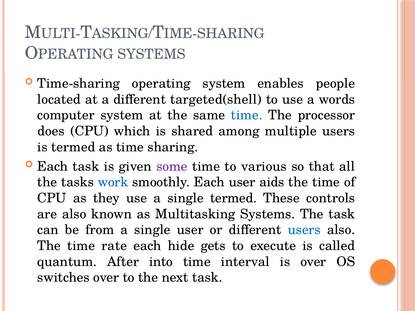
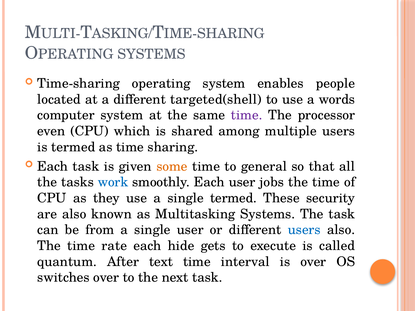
time colour: blue -> purple (247, 115)
does: does -> even (51, 131)
some colour: purple -> orange (172, 166)
various: various -> general (264, 166)
aids: aids -> jobs (272, 182)
controls: controls -> security (331, 198)
into: into -> text (161, 262)
